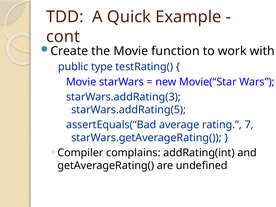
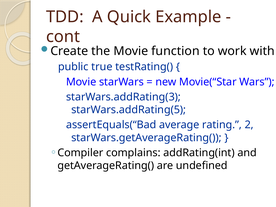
type: type -> true (102, 67)
7: 7 -> 2 (249, 125)
